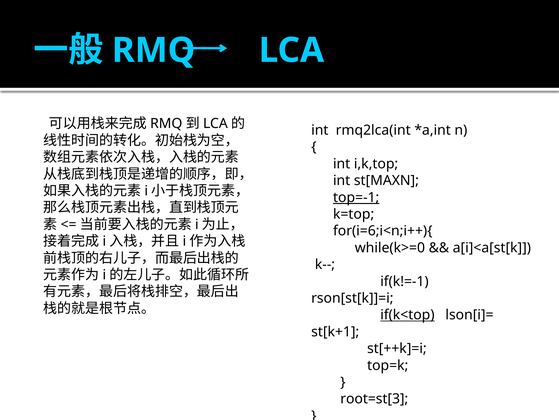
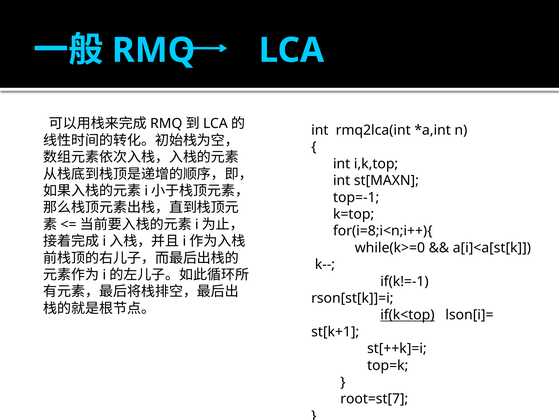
top=-1 underline: present -> none (356, 197)
for(i=6;i<n;i++){: for(i=6;i<n;i++){ -> for(i=8;i<n;i++){ (383, 231)
root=st[3: root=st[3 -> root=st[7 (374, 398)
